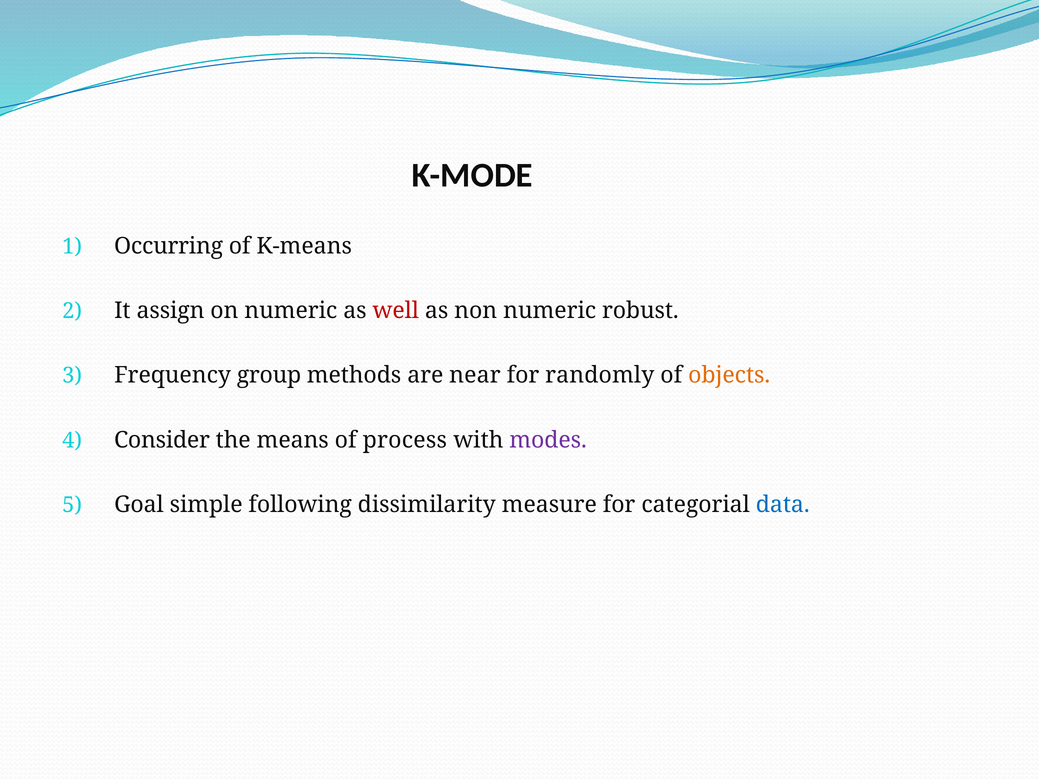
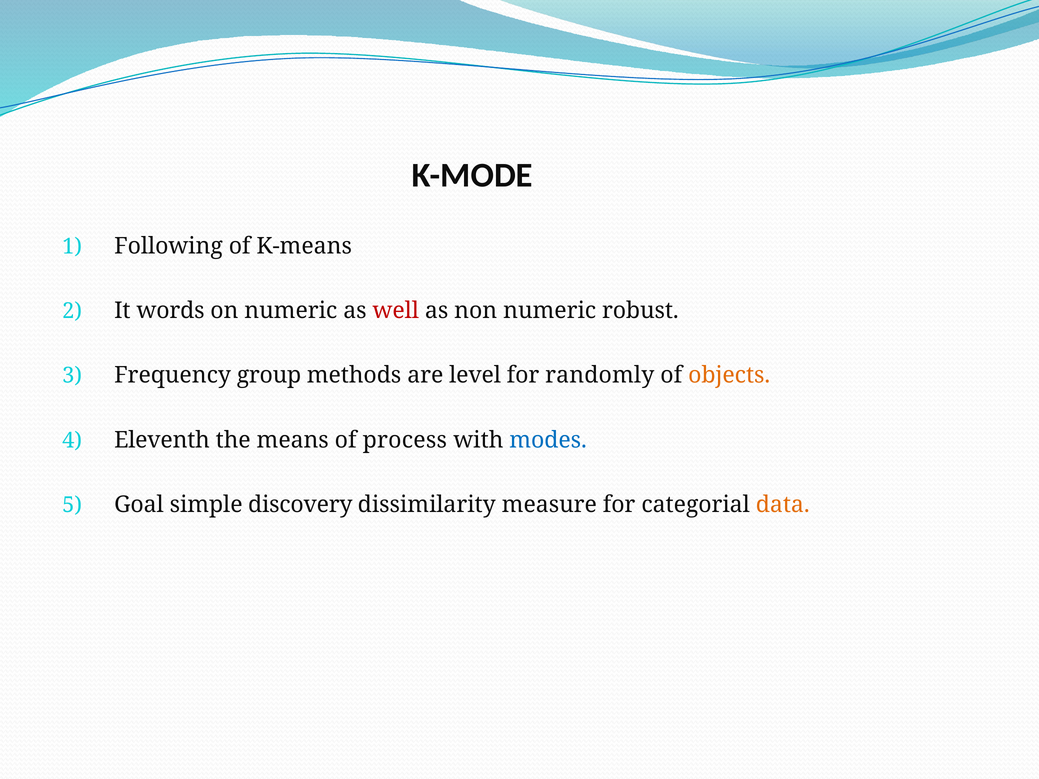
Occurring: Occurring -> Following (168, 246)
assign: assign -> words (171, 311)
near: near -> level (475, 376)
Consider: Consider -> Eleventh (162, 440)
modes colour: purple -> blue (548, 440)
following: following -> discovery (300, 505)
data colour: blue -> orange (783, 505)
